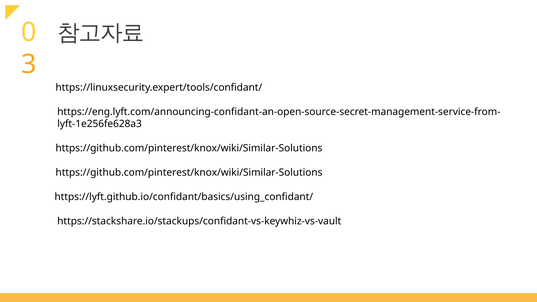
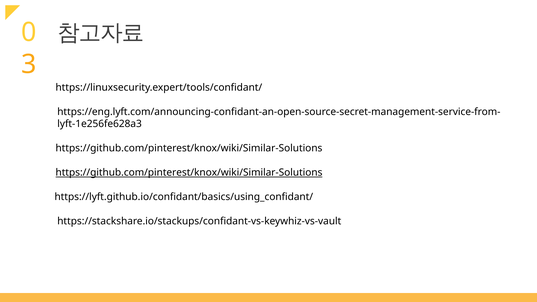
https://github.com/pinterest/knox/wiki/Similar-Solutions underline: none -> present (189, 173)
